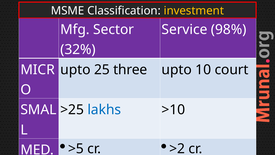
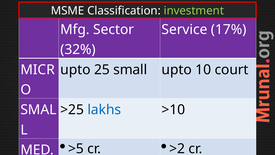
investment colour: yellow -> light green (194, 11)
98%: 98% -> 17% (229, 29)
three: three -> small (130, 70)
